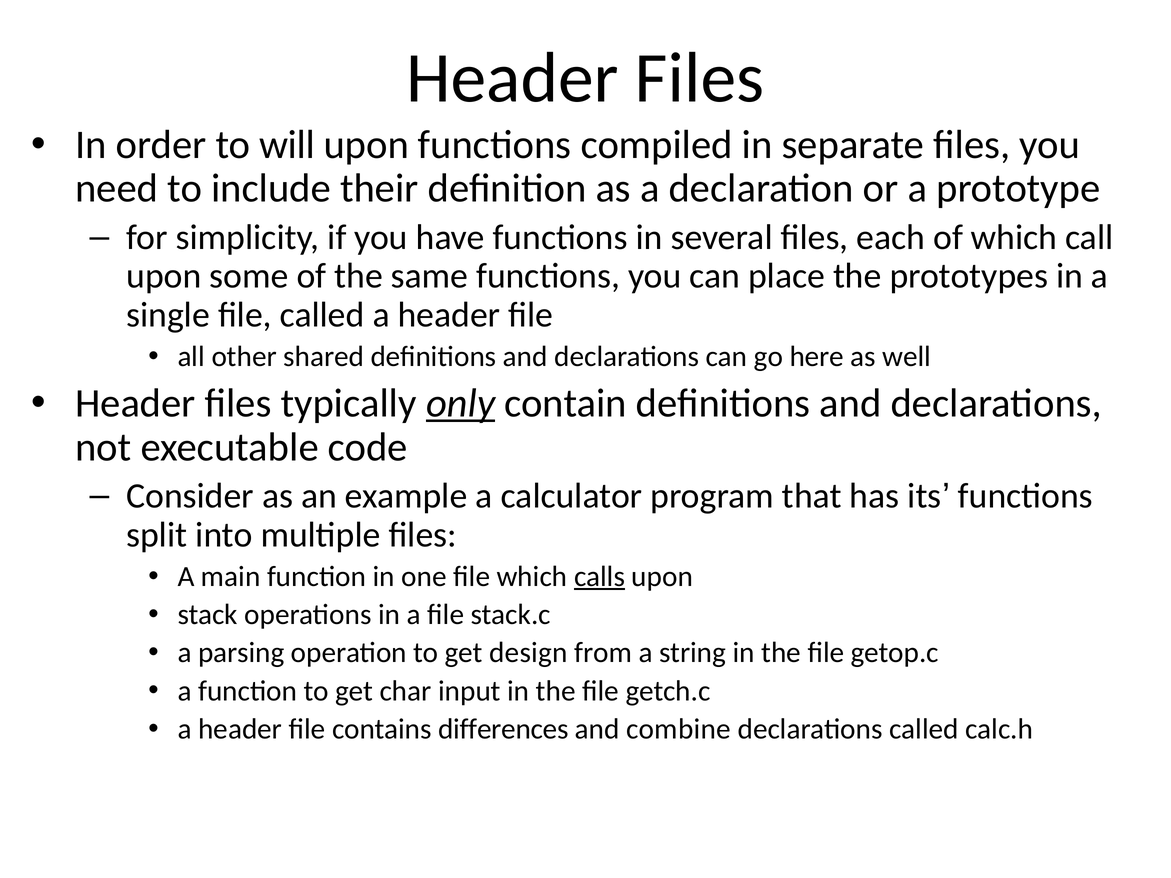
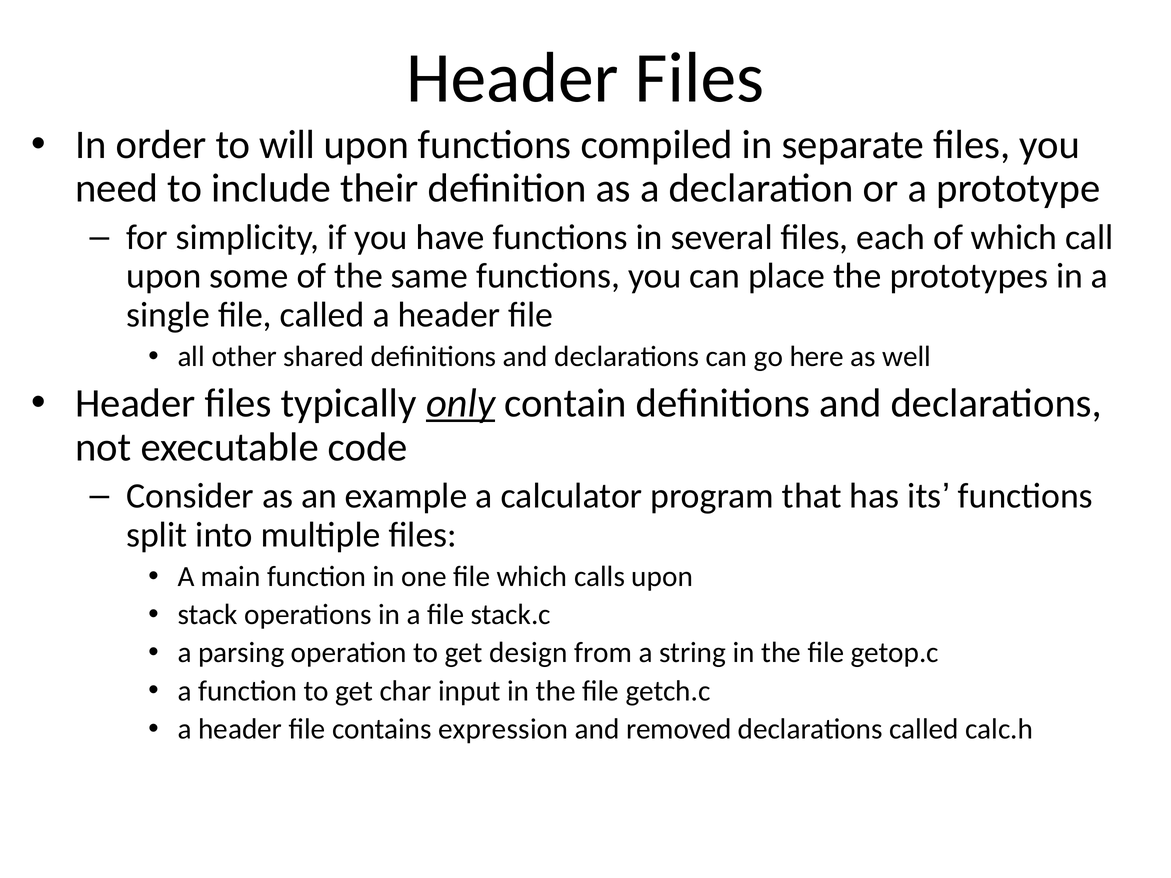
calls underline: present -> none (600, 577)
differences: differences -> expression (503, 729)
combine: combine -> removed (679, 729)
